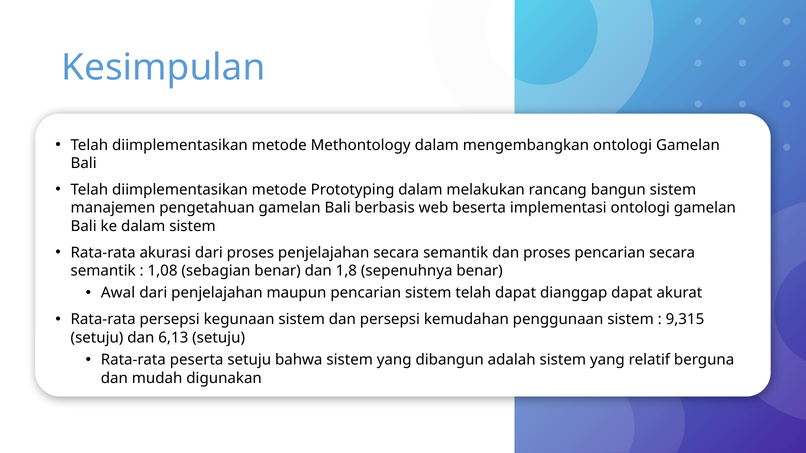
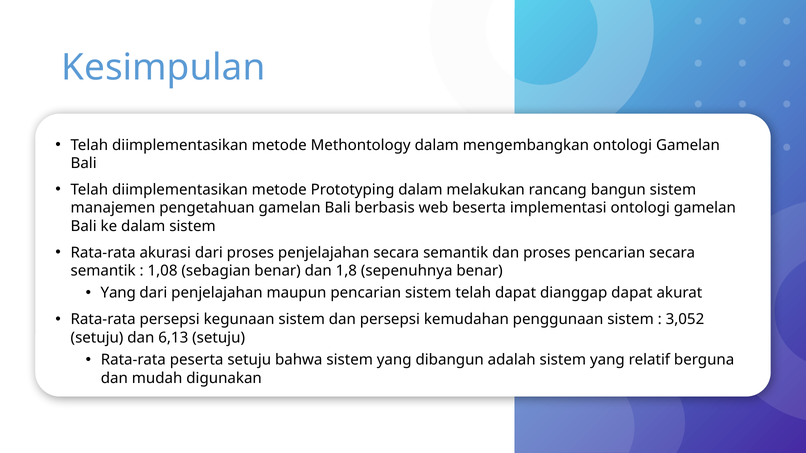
Awal: Awal -> Yang (118, 293)
9,315: 9,315 -> 3,052 (685, 320)
